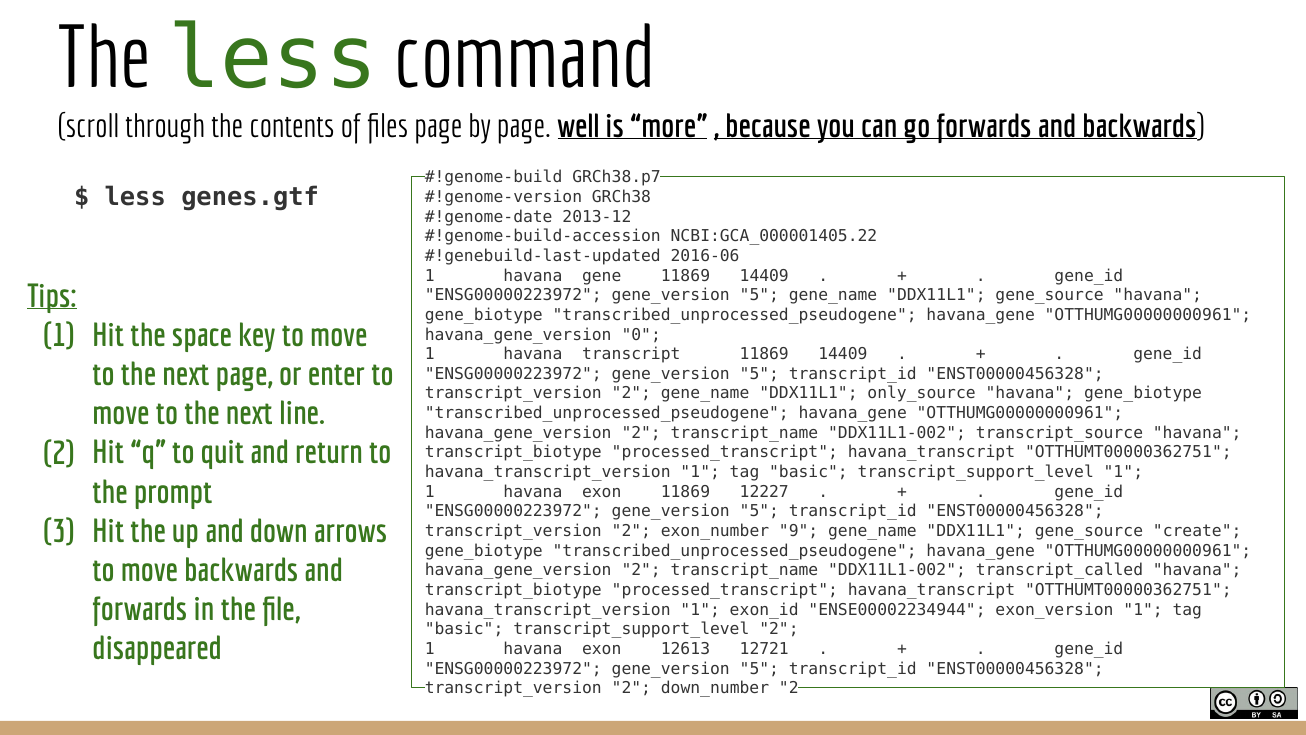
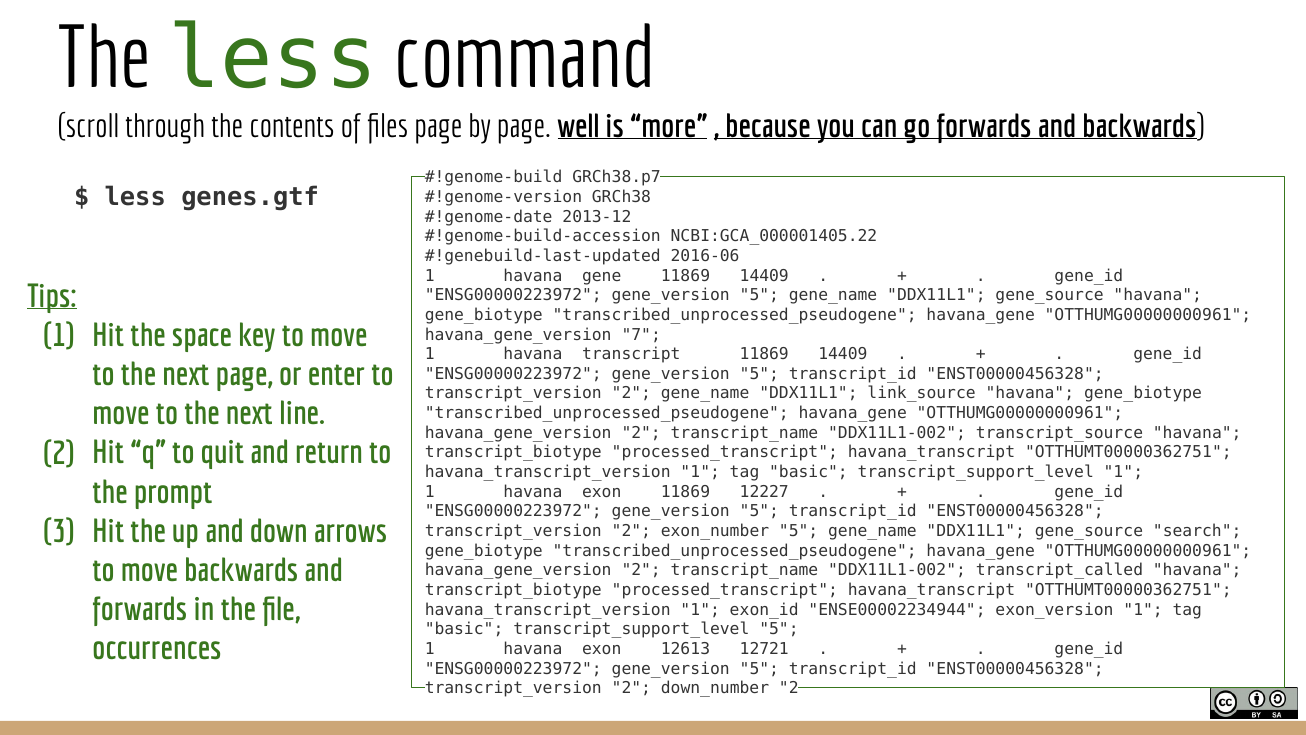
0: 0 -> 7 (641, 334)
only_source: only_source -> link_source (922, 393)
exon_number 9: 9 -> 5 (799, 531)
create: create -> search (1197, 531)
transcript_support_level 2: 2 -> 5 (779, 629)
disappeared: disappeared -> occurrences (157, 649)
